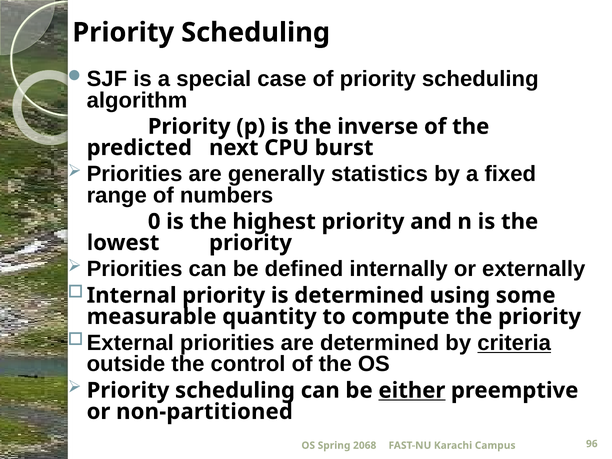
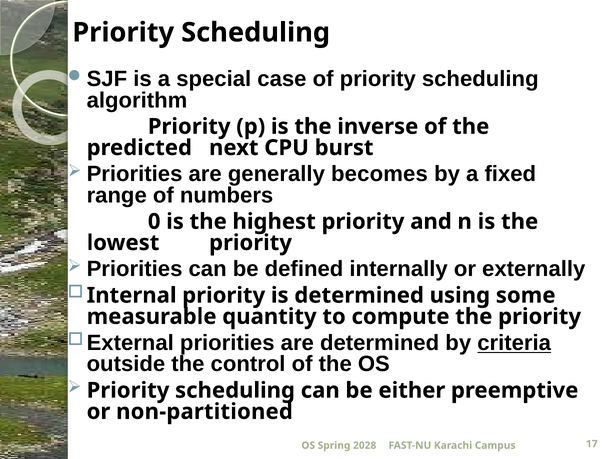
statistics: statistics -> becomes (379, 174)
either underline: present -> none (412, 390)
2068: 2068 -> 2028 (365, 445)
96: 96 -> 17 (592, 444)
